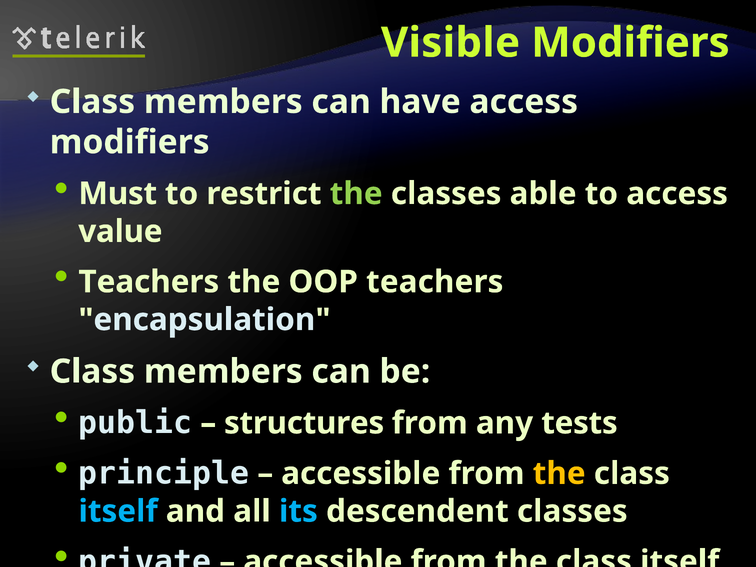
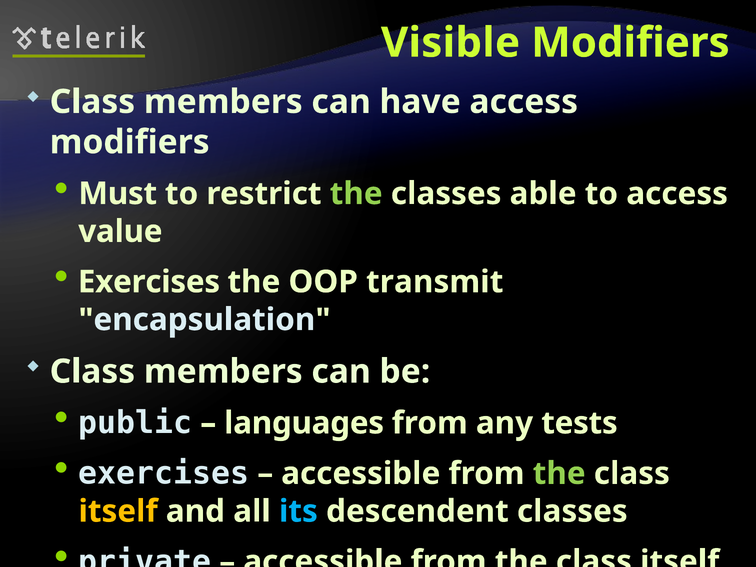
Teachers: Teachers -> Exercises (149, 282)
OOP teachers: teachers -> transmit (435, 282)
structures: structures -> languages (304, 423)
principle: principle -> exercises (164, 474)
the colour: yellow -> light green (559, 474)
itself colour: light blue -> yellow (118, 511)
